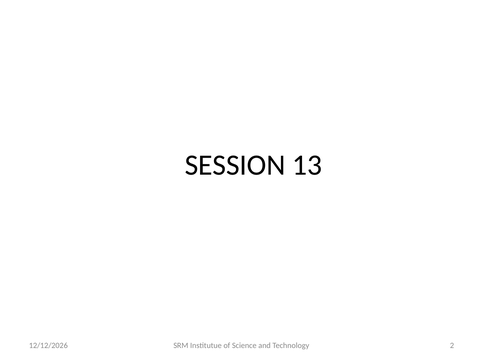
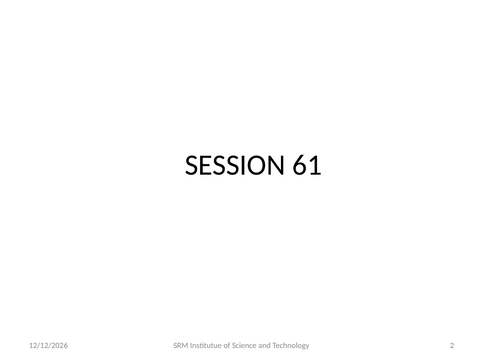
13: 13 -> 61 (307, 165)
